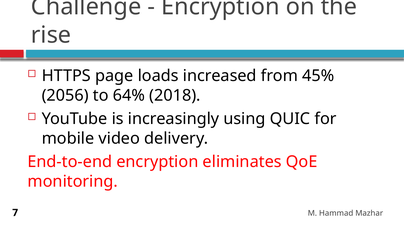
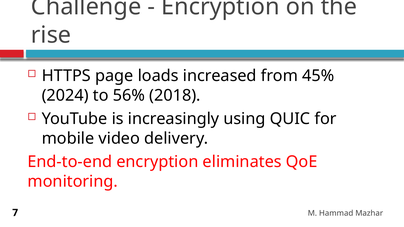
2056: 2056 -> 2024 (65, 96)
64%: 64% -> 56% (129, 96)
